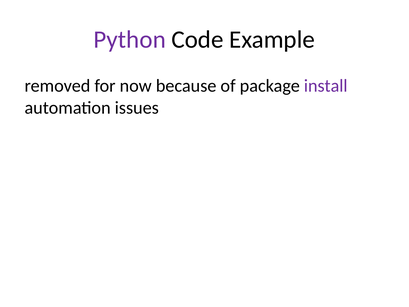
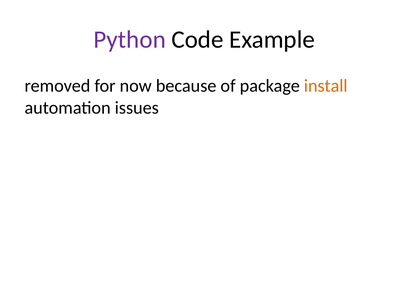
install colour: purple -> orange (326, 86)
